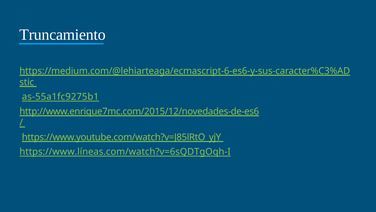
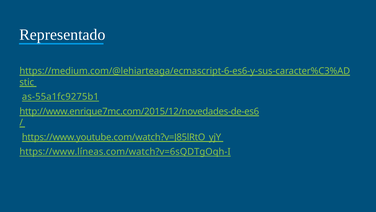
Truncamiento: Truncamiento -> Representado (62, 35)
